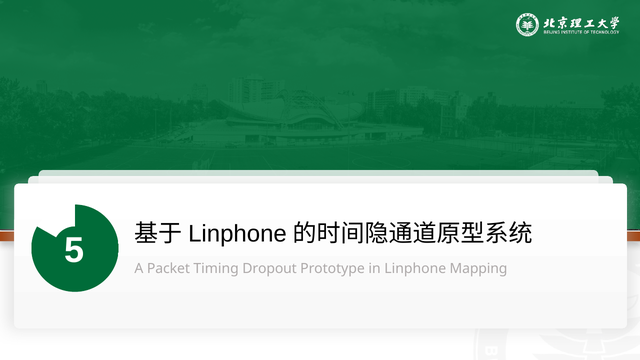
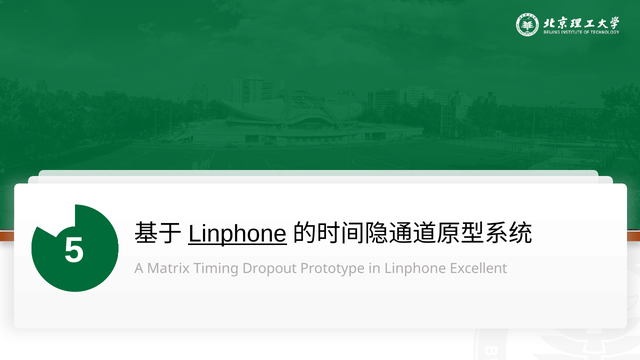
Linphone underline: none -> present (237, 234)
Packet: Packet -> Matrix (168, 268)
Mapping: Mapping -> Excellent (479, 268)
